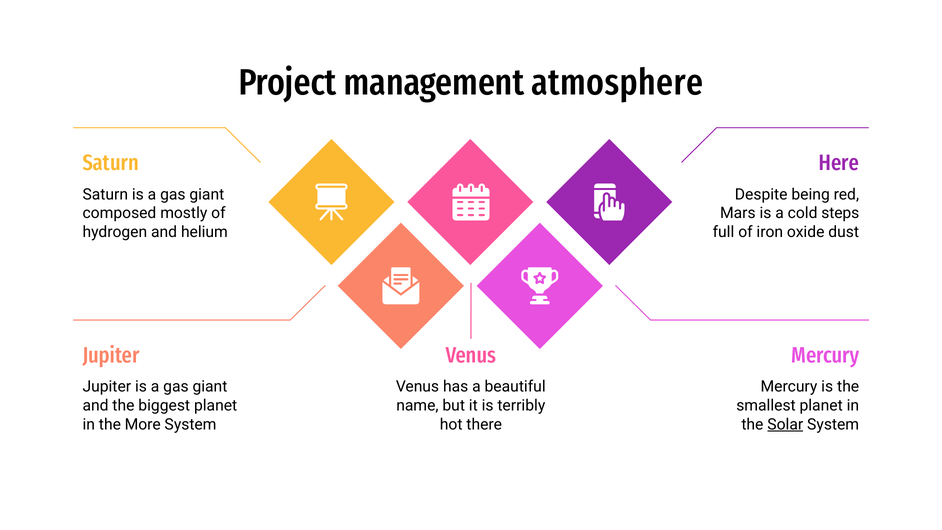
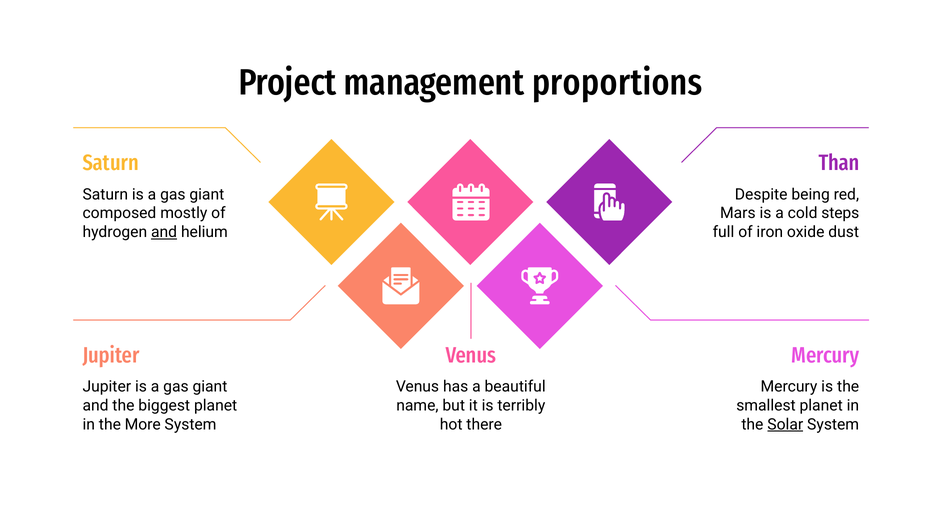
atmosphere: atmosphere -> proportions (617, 83)
Here: Here -> Than (839, 163)
and underline: none -> present (164, 232)
